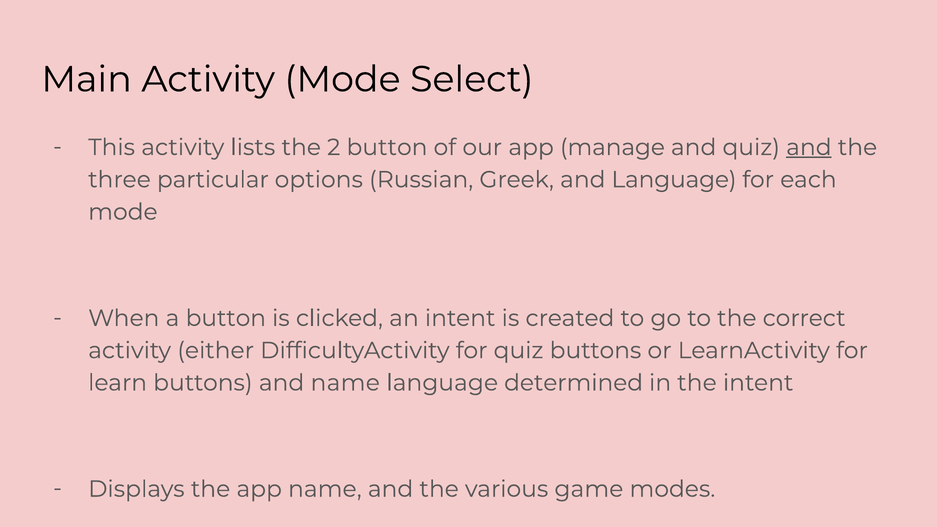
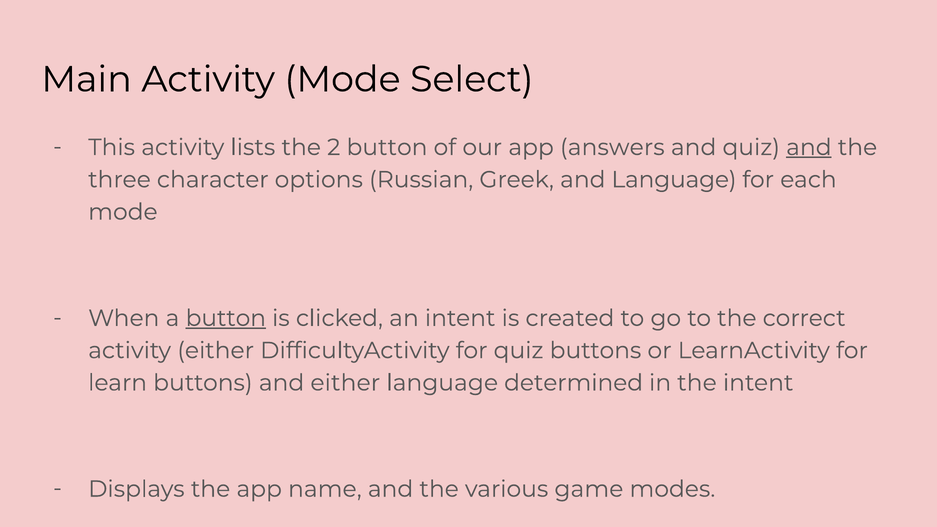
manage: manage -> answers (612, 147)
particular: particular -> character (213, 180)
button underline: none -> present (226, 318)
and name: name -> either (345, 383)
